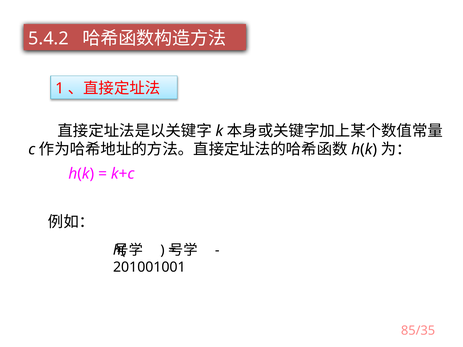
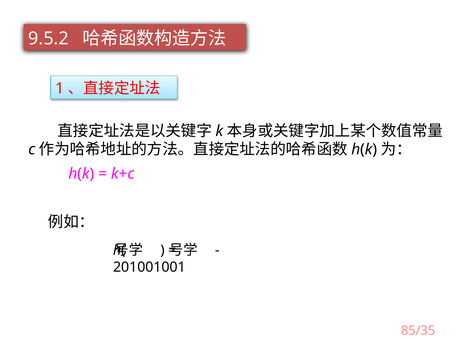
5.4.2: 5.4.2 -> 9.5.2 (49, 38)
